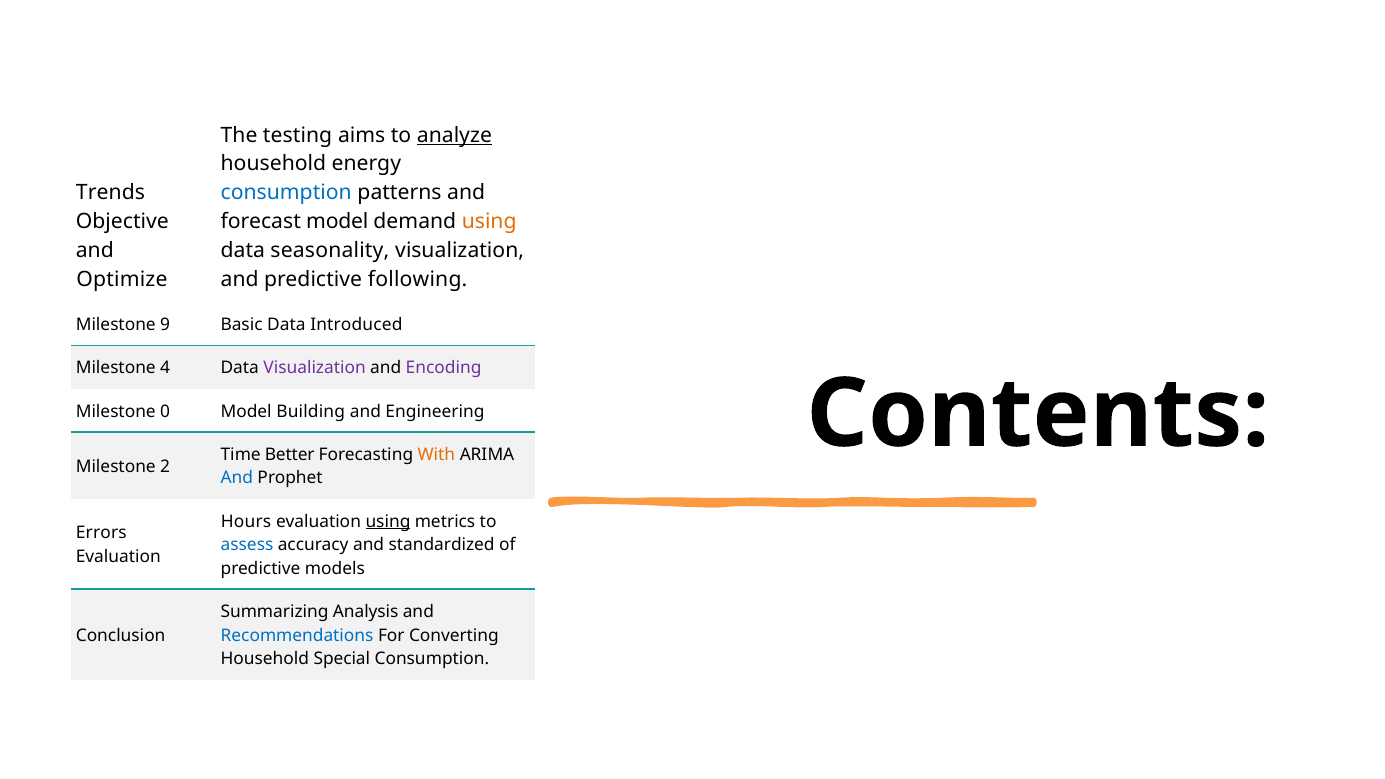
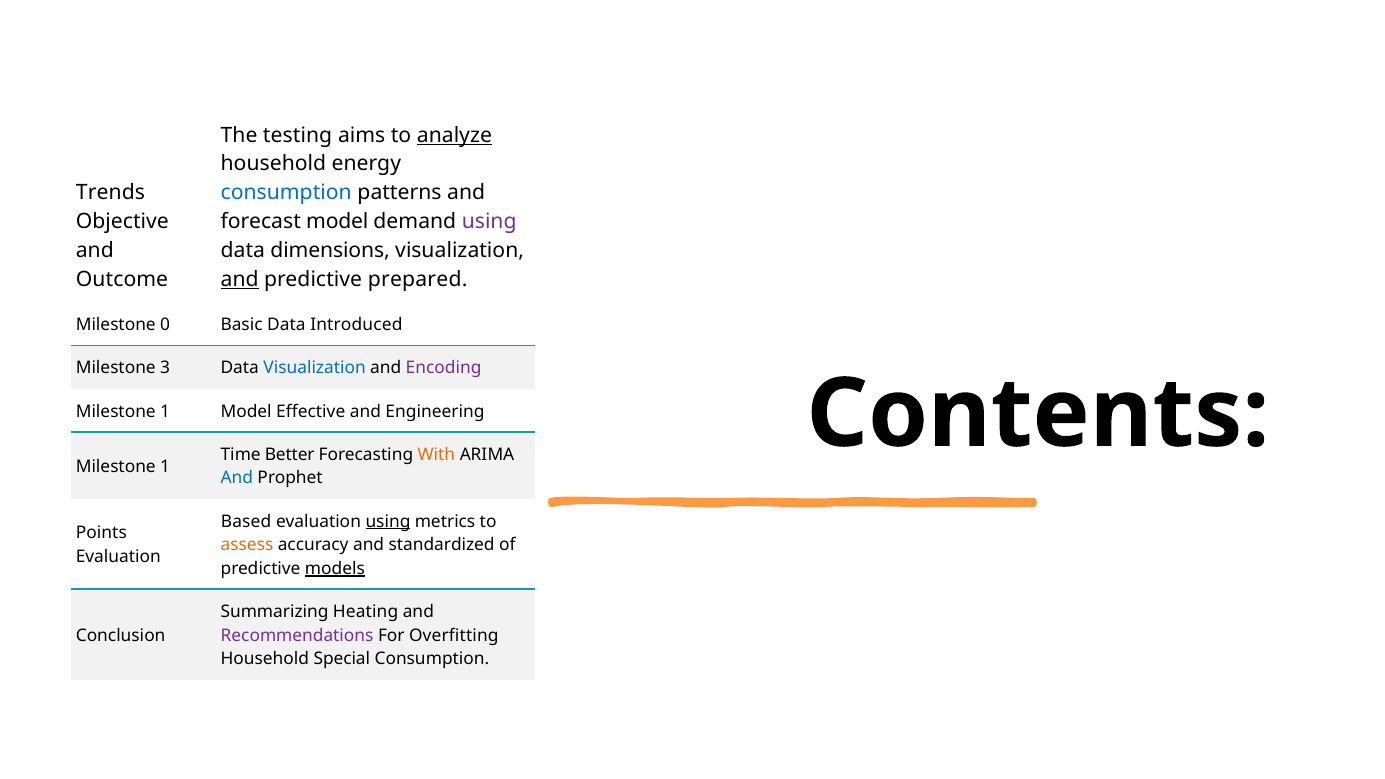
using colour: orange -> purple (489, 222)
seasonality: seasonality -> dimensions (330, 251)
Optimize: Optimize -> Outcome (122, 279)
and underline: none -> present (240, 279)
following: following -> prepared (418, 279)
9: 9 -> 0 (165, 325)
4: 4 -> 3 (165, 368)
Visualization colour: purple -> blue (315, 368)
0: 0 -> 1 (165, 411)
Building: Building -> Effective (311, 411)
2: 2 -> 1 (165, 466)
Hours: Hours -> Based (246, 522)
Errors: Errors -> Points (101, 533)
assess colour: blue -> orange (247, 545)
models underline: none -> present (335, 569)
Analysis: Analysis -> Heating (366, 612)
Recommendations colour: blue -> purple (297, 635)
Converting: Converting -> Overfitting (454, 635)
